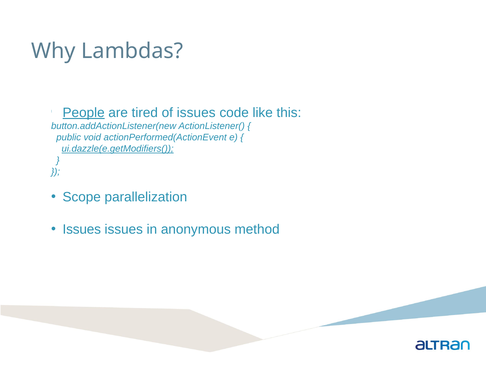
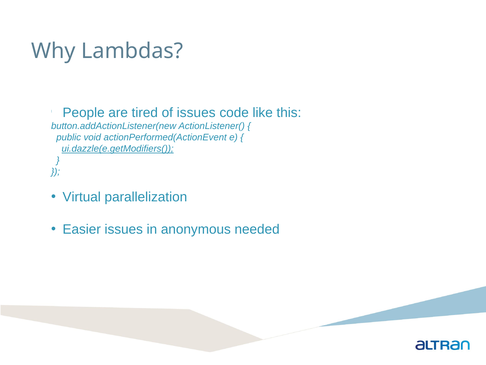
People underline: present -> none (84, 112)
Scope: Scope -> Virtual (82, 197)
Issues: Issues -> Easier (82, 229)
method: method -> needed (257, 229)
